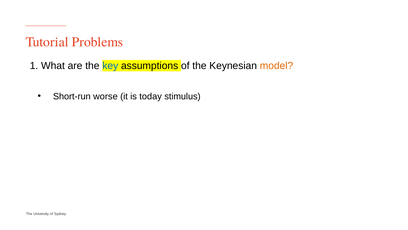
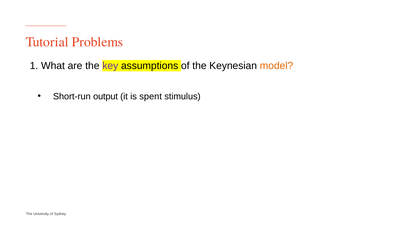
key colour: blue -> purple (110, 66)
worse: worse -> output (106, 96)
today: today -> spent (151, 96)
